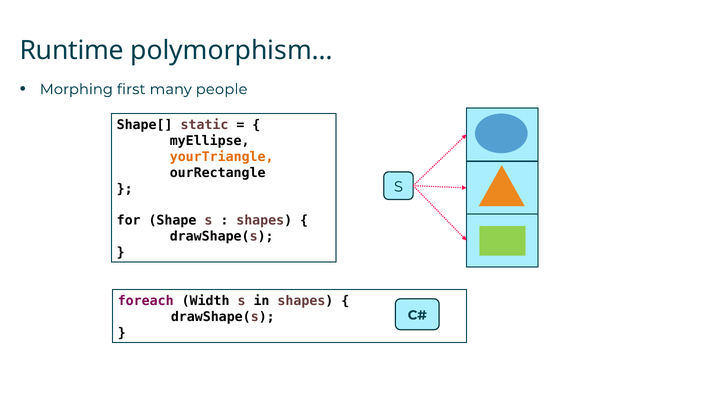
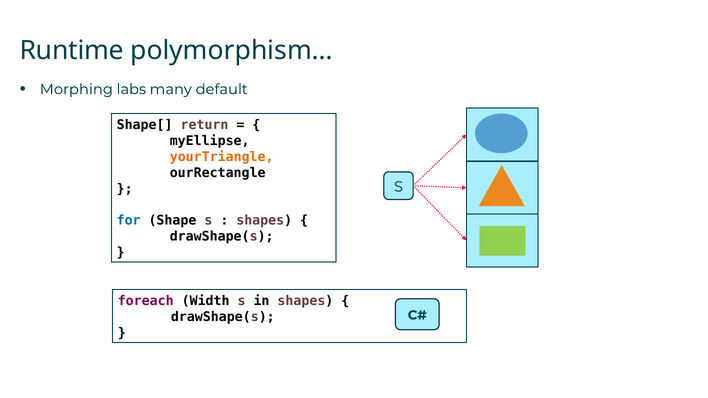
first: first -> labs (131, 89)
people: people -> default (222, 89)
static: static -> return (205, 125)
for colour: black -> blue (129, 221)
